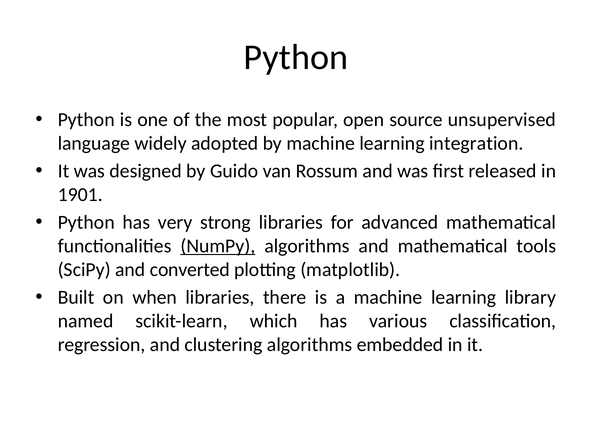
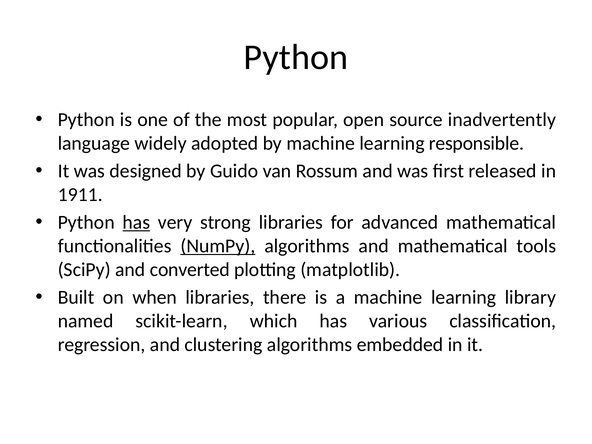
unsupervised: unsupervised -> inadvertently (502, 120)
integration: integration -> responsible (476, 143)
1901: 1901 -> 1911 (80, 195)
has underline: none -> present (136, 222)
